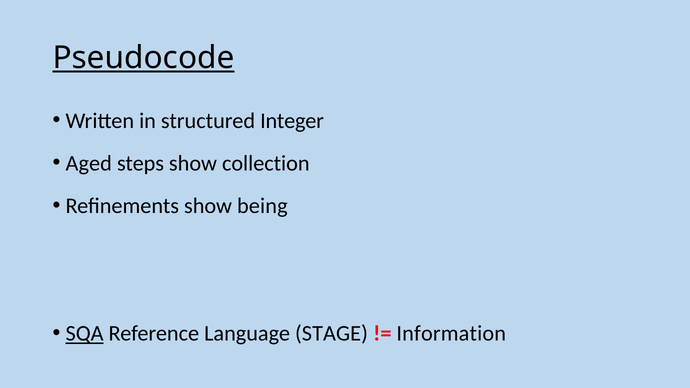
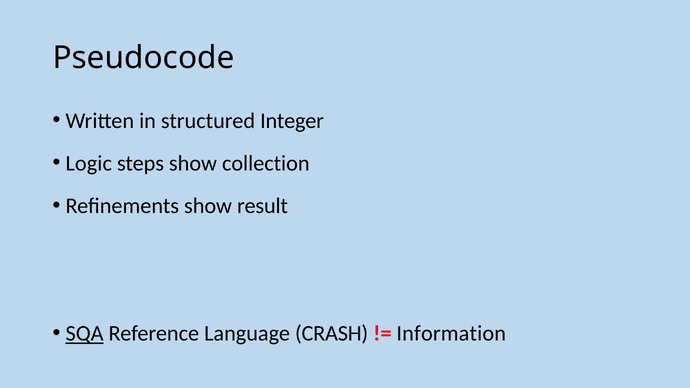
Pseudocode underline: present -> none (144, 58)
Aged: Aged -> Logic (89, 163)
being: being -> result (262, 206)
STAGE: STAGE -> CRASH (332, 334)
